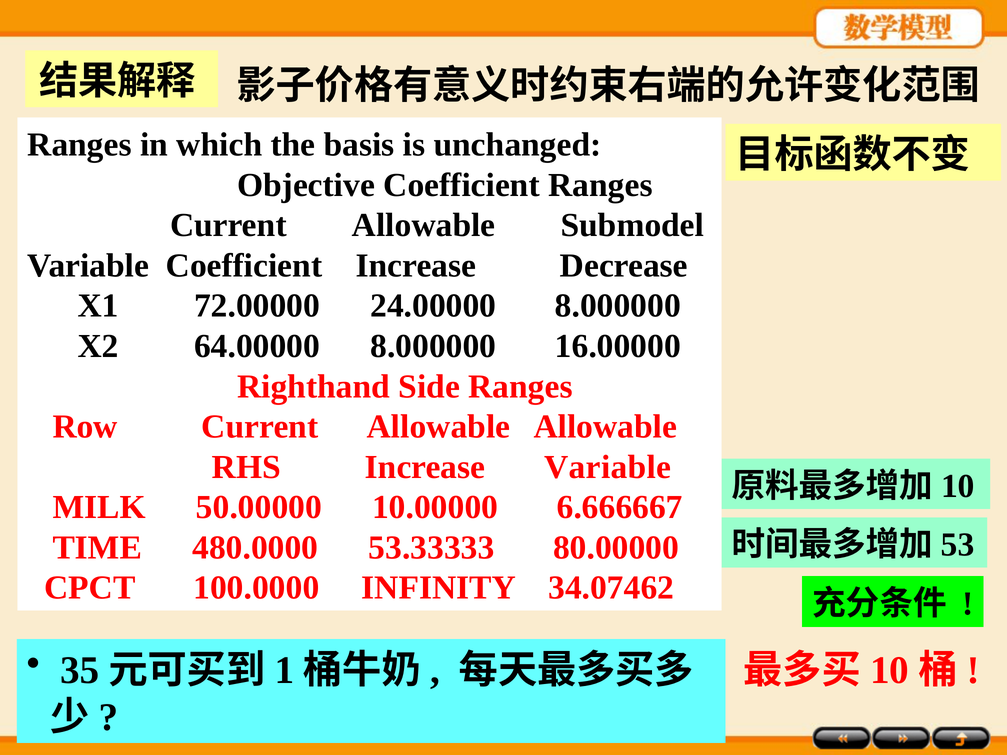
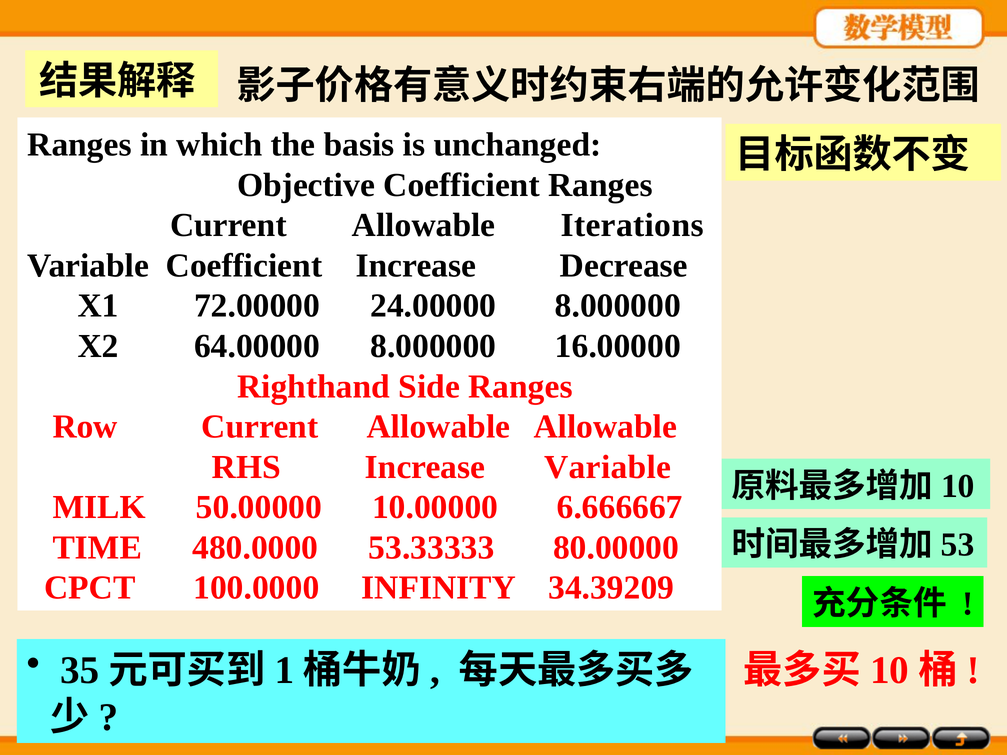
Submodel: Submodel -> Iterations (632, 225)
34.07462: 34.07462 -> 34.39209 (611, 588)
